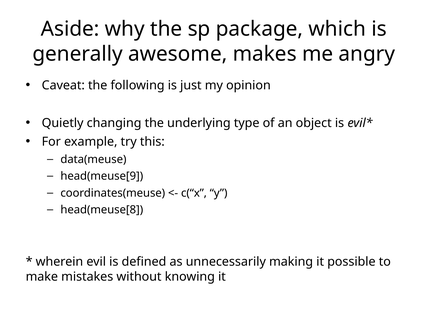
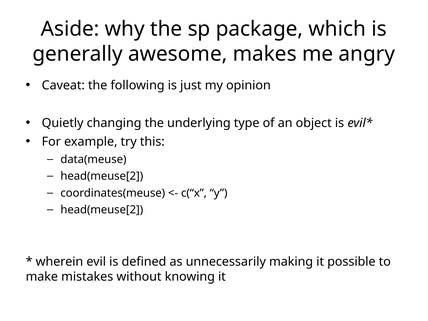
head(meuse[9: head(meuse[9 -> head(meuse[2 (102, 176)
head(meuse[8: head(meuse[8 -> head(meuse[2 (102, 210)
